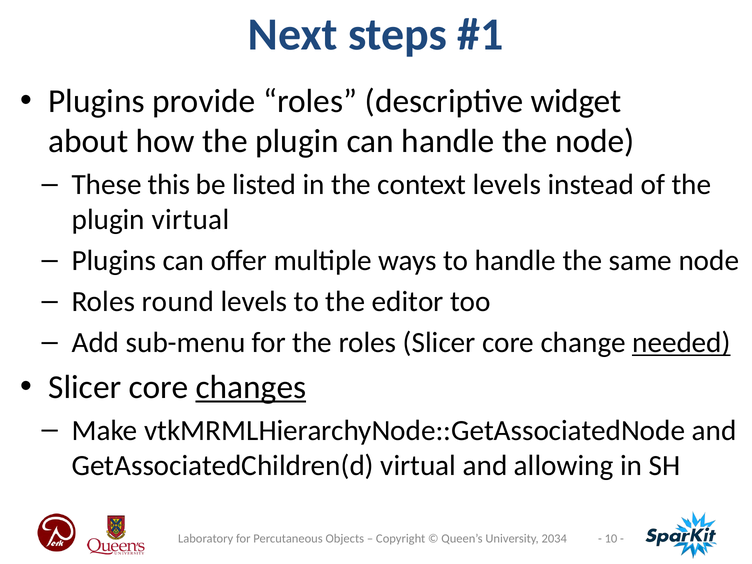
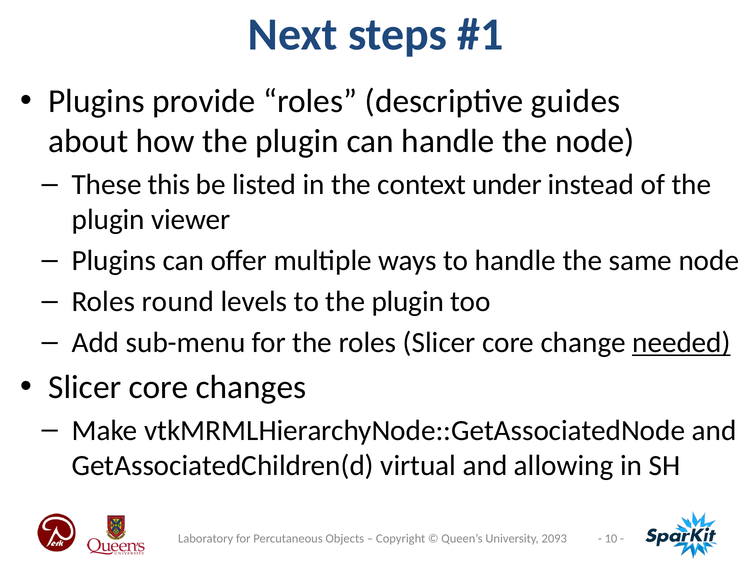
widget: widget -> guides (576, 101)
context levels: levels -> under (507, 185)
plugin virtual: virtual -> viewer (191, 220)
to the editor: editor -> plugin (408, 302)
changes underline: present -> none (251, 387)
2034: 2034 -> 2093 (554, 539)
